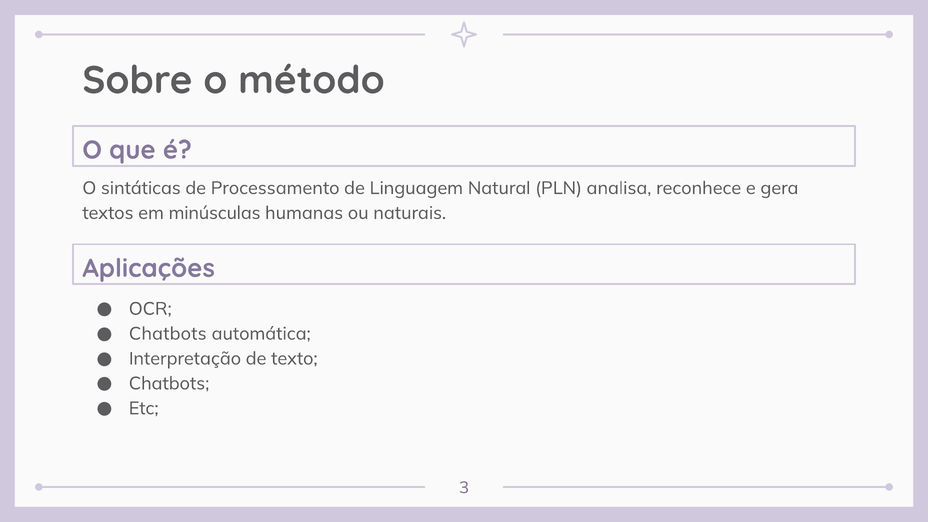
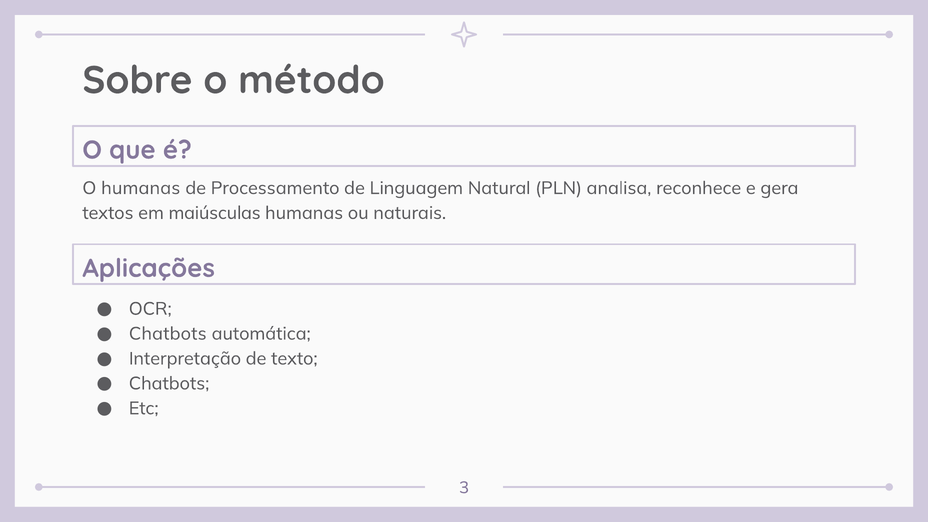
O sintáticas: sintáticas -> humanas (141, 188)
minúsculas: minúsculas -> maiúsculas (215, 213)
